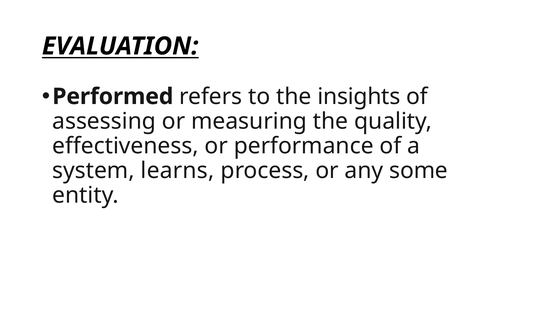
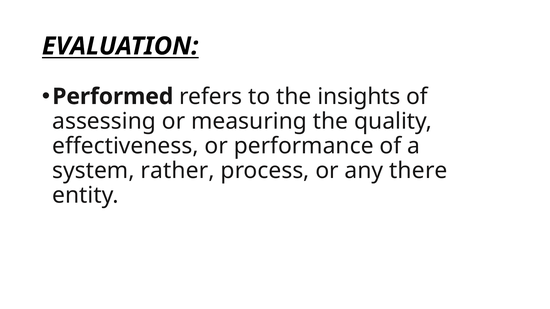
learns: learns -> rather (177, 171)
some: some -> there (418, 171)
